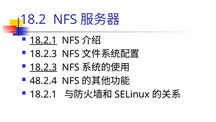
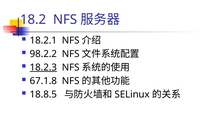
18.2.1 underline: present -> none (43, 40)
18.2.3: 18.2.3 -> 98.2.2 (43, 54)
48.2.4: 48.2.4 -> 67.1.8 (43, 81)
18.2.1: 18.2.1 -> 18.8.5 (43, 94)
